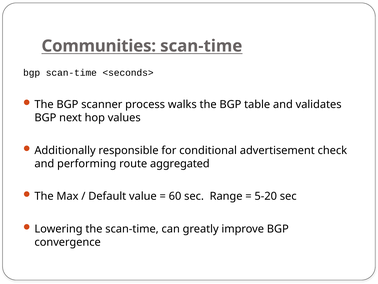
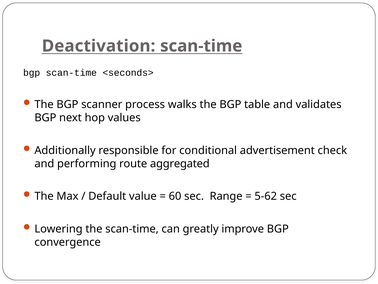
Communities: Communities -> Deactivation (99, 46)
5-20: 5-20 -> 5-62 (266, 196)
